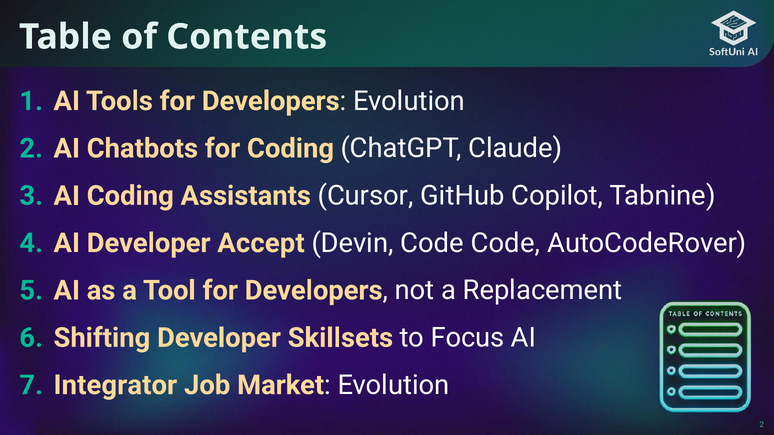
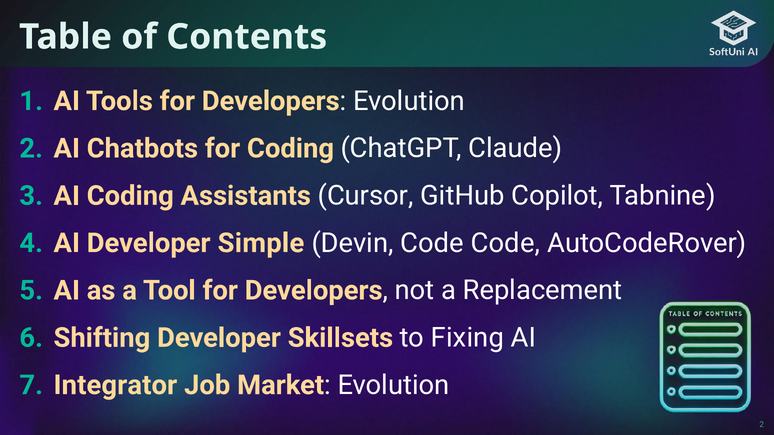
Accept: Accept -> Simple (261, 243)
Focus: Focus -> Fixing (467, 338)
